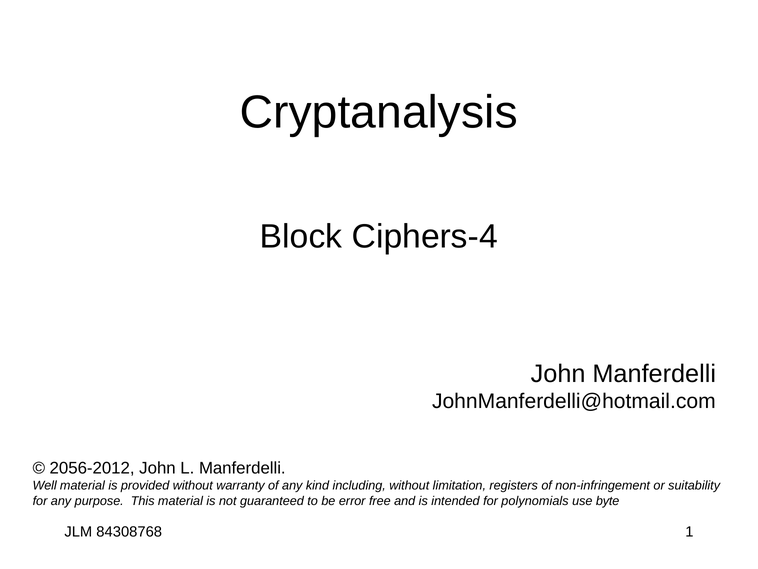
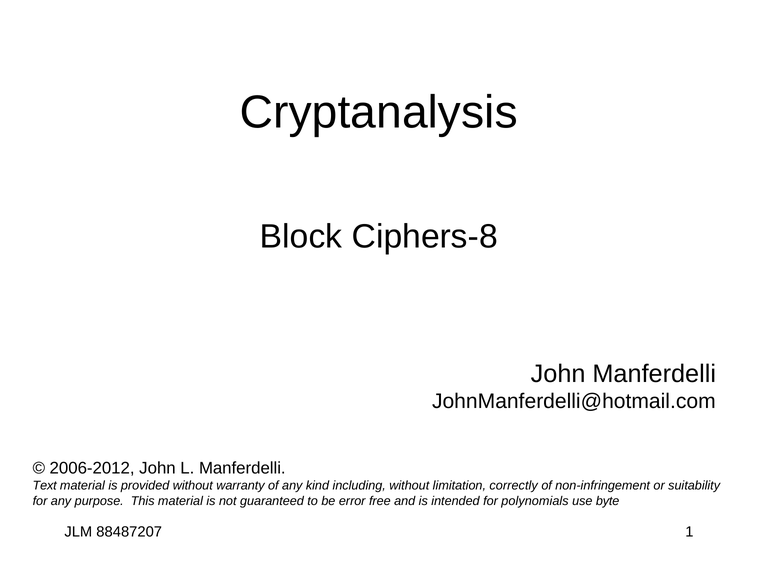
Ciphers-4: Ciphers-4 -> Ciphers-8 (425, 236)
2056-2012: 2056-2012 -> 2006-2012 (92, 468)
Well: Well -> Text (45, 485)
registers: registers -> correctly (514, 485)
84308768: 84308768 -> 88487207 (129, 532)
